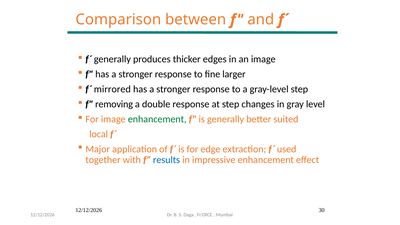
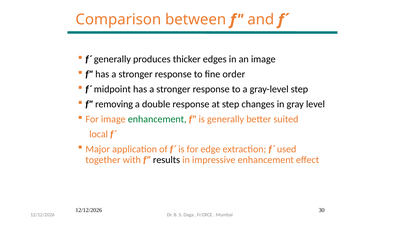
larger: larger -> order (234, 74)
mirrored: mirrored -> midpoint (112, 89)
results colour: blue -> black (167, 160)
